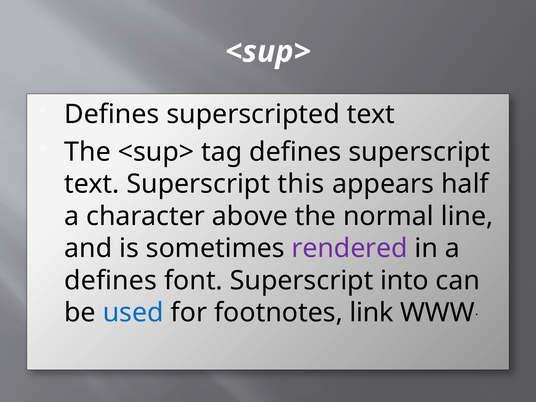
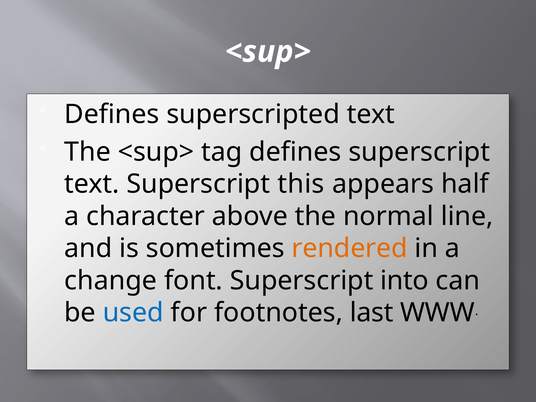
rendered colour: purple -> orange (350, 248)
defines: defines -> change (111, 281)
link: link -> last (372, 313)
